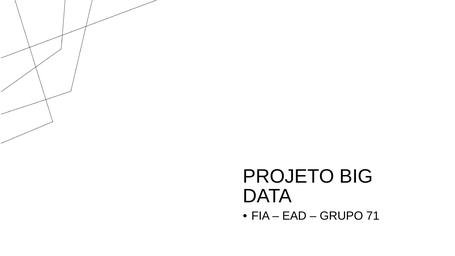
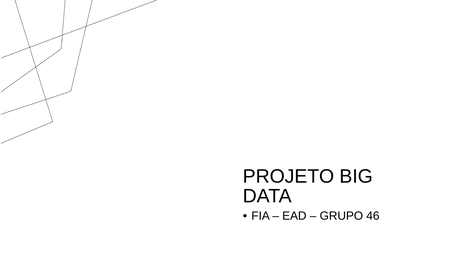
71: 71 -> 46 (373, 216)
